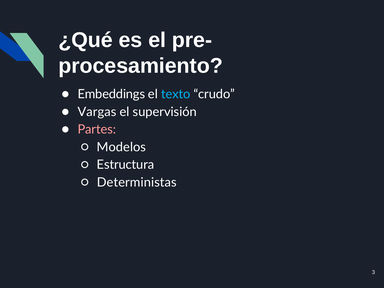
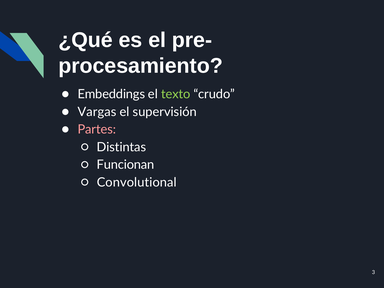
texto colour: light blue -> light green (176, 94)
Modelos: Modelos -> Distintas (121, 147)
Estructura: Estructura -> Funcionan (126, 165)
Deterministas: Deterministas -> Convolutional (137, 182)
